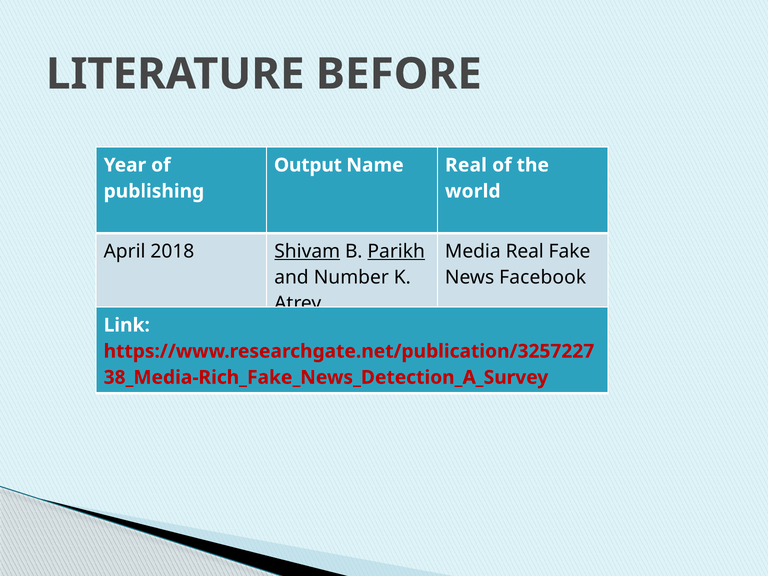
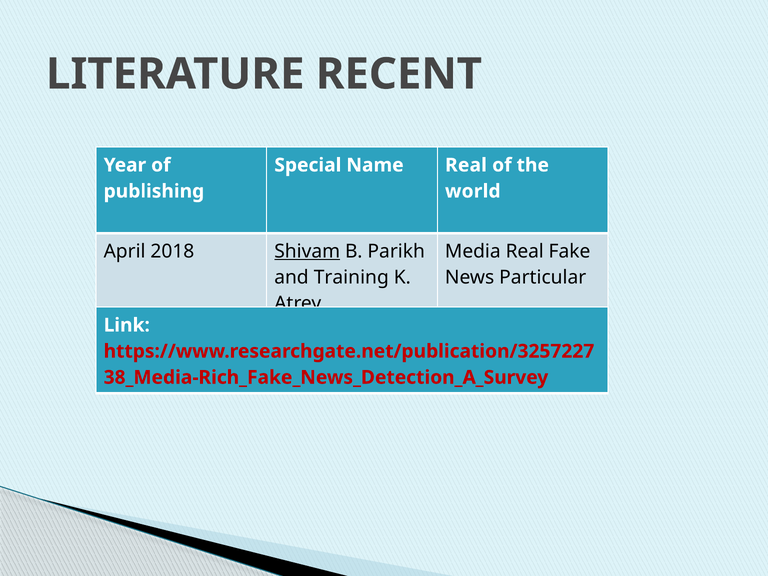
BEFORE: BEFORE -> RECENT (399, 74)
Output: Output -> Special (308, 165)
Parikh underline: present -> none (396, 251)
Number: Number -> Training (351, 277)
Facebook: Facebook -> Particular (543, 277)
